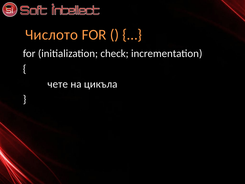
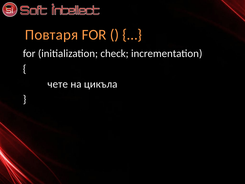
Числото: Числото -> Повтаря (52, 35)
